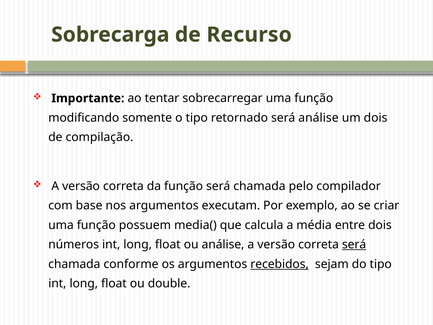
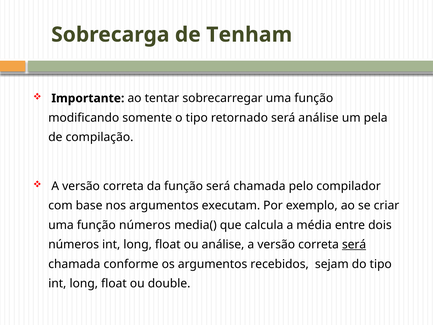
Recurso: Recurso -> Tenham (249, 35)
um dois: dois -> pela (376, 118)
função possuem: possuem -> números (145, 225)
recebidos underline: present -> none (280, 264)
